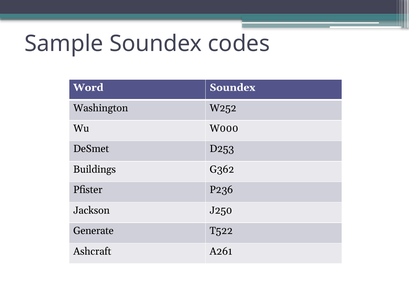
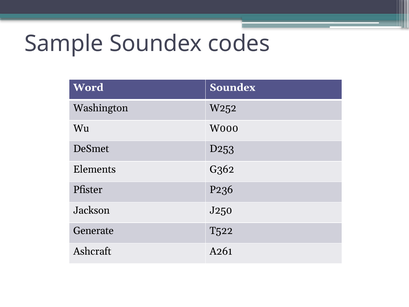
Buildings: Buildings -> Elements (95, 169)
